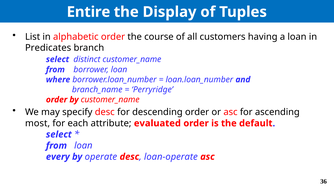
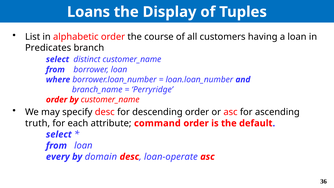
Entire: Entire -> Loans (88, 12)
most: most -> truth (38, 123)
evaluated: evaluated -> command (157, 123)
operate: operate -> domain (101, 157)
